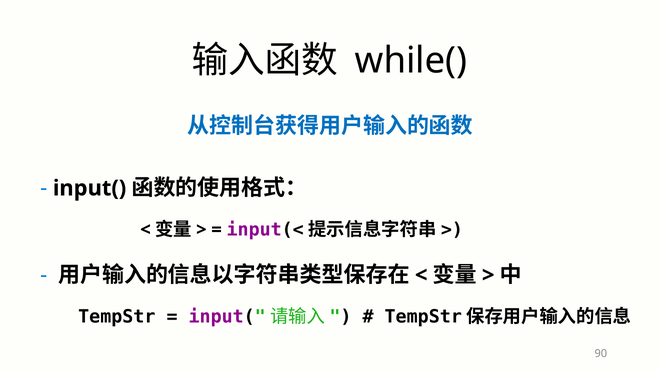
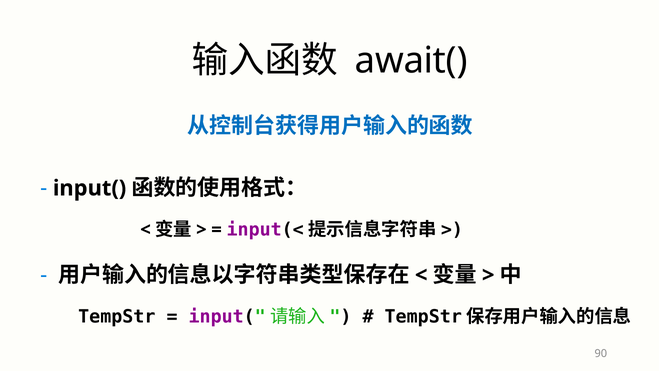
while(: while( -> await( (411, 61)
